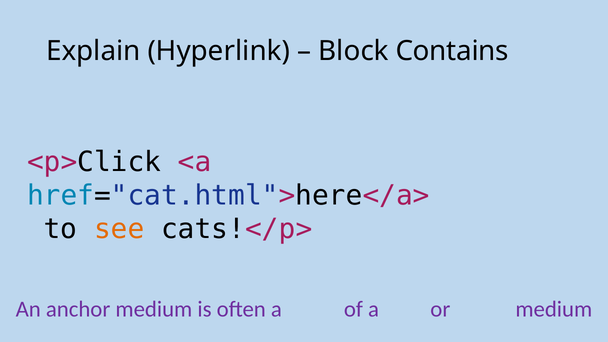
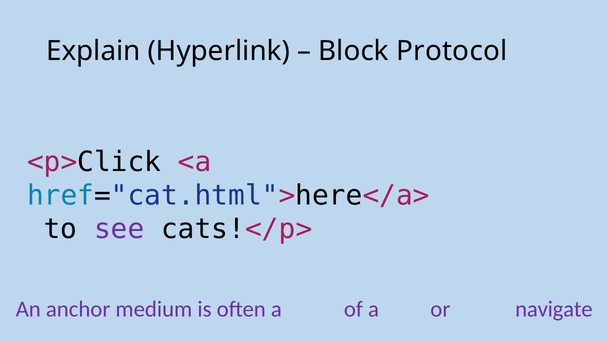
Contains: Contains -> Protocol (452, 51)
see colour: orange -> purple (119, 229)
or medium: medium -> navigate (554, 309)
